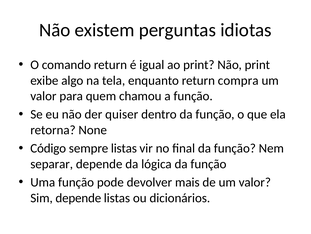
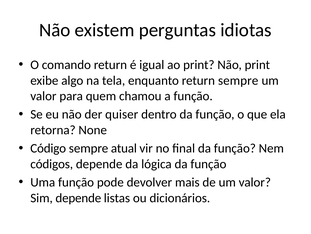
return compra: compra -> sempre (238, 80)
sempre listas: listas -> atual (124, 148)
separar: separar -> códigos (52, 163)
